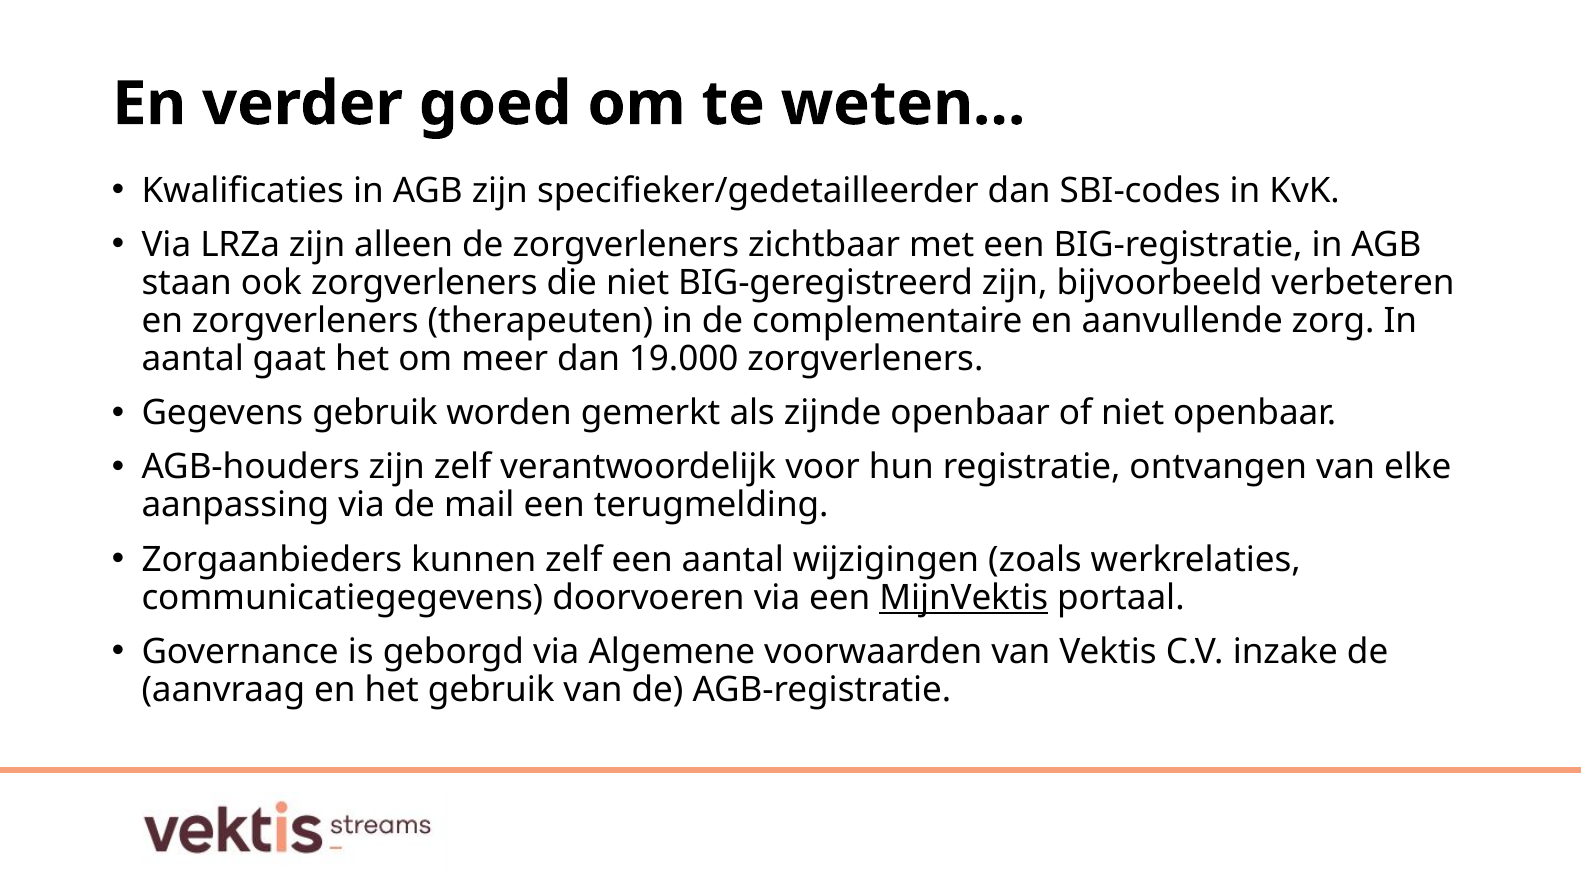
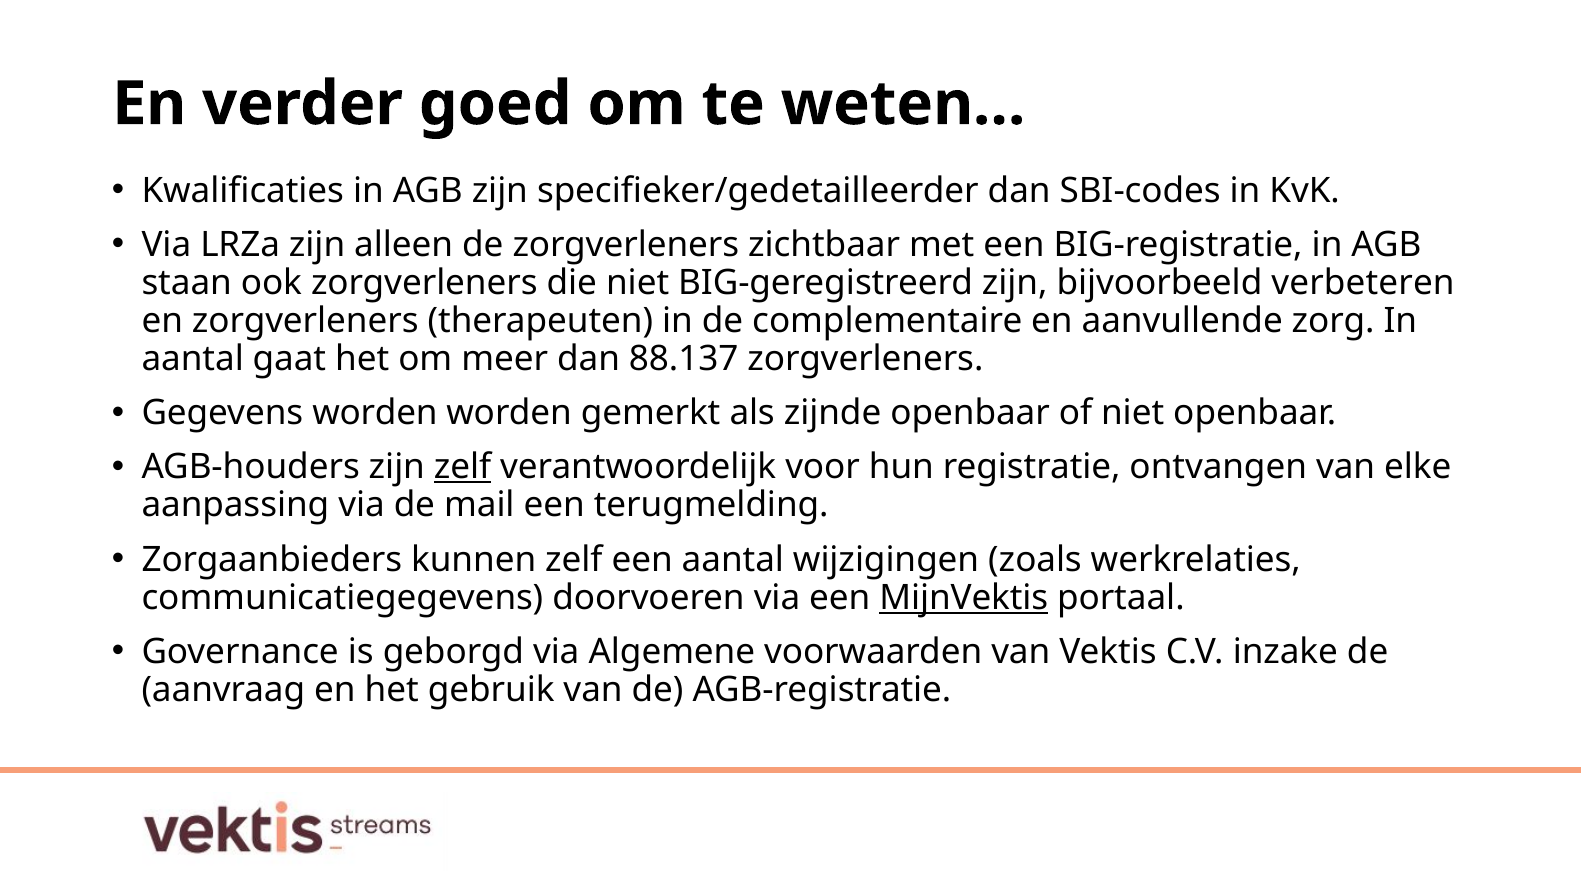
19.000: 19.000 -> 88.137 (684, 359)
Gegevens gebruik: gebruik -> worden (375, 413)
zelf underline: none -> present (463, 468)
